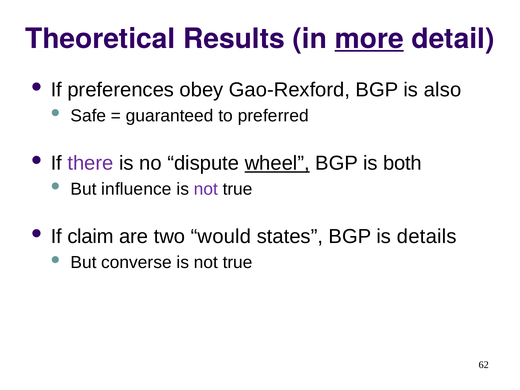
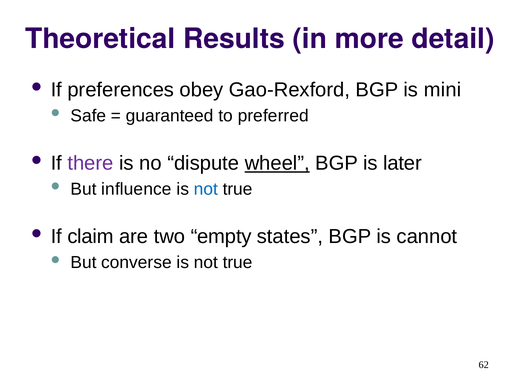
more underline: present -> none (369, 39)
also: also -> mini (443, 90)
both: both -> later (403, 163)
not colour: purple -> blue (206, 189)
would: would -> empty (221, 237)
details: details -> cannot (427, 237)
